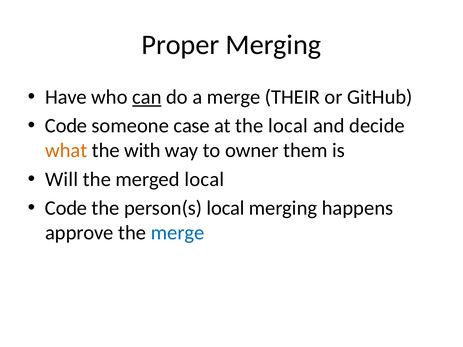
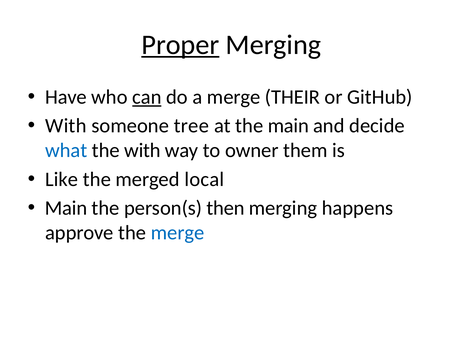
Proper underline: none -> present (180, 45)
Code: Code -> With (66, 126)
case: case -> tree (191, 126)
the local: local -> main (288, 126)
what colour: orange -> blue (66, 151)
Will: Will -> Like (62, 179)
Code: Code -> Main (66, 208)
person(s local: local -> then (226, 208)
